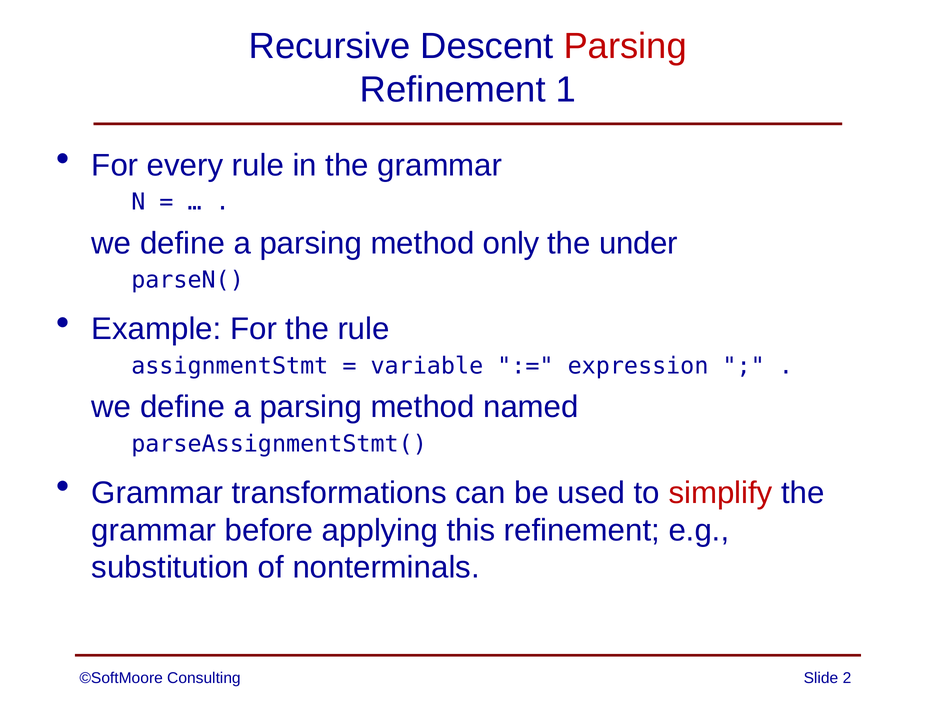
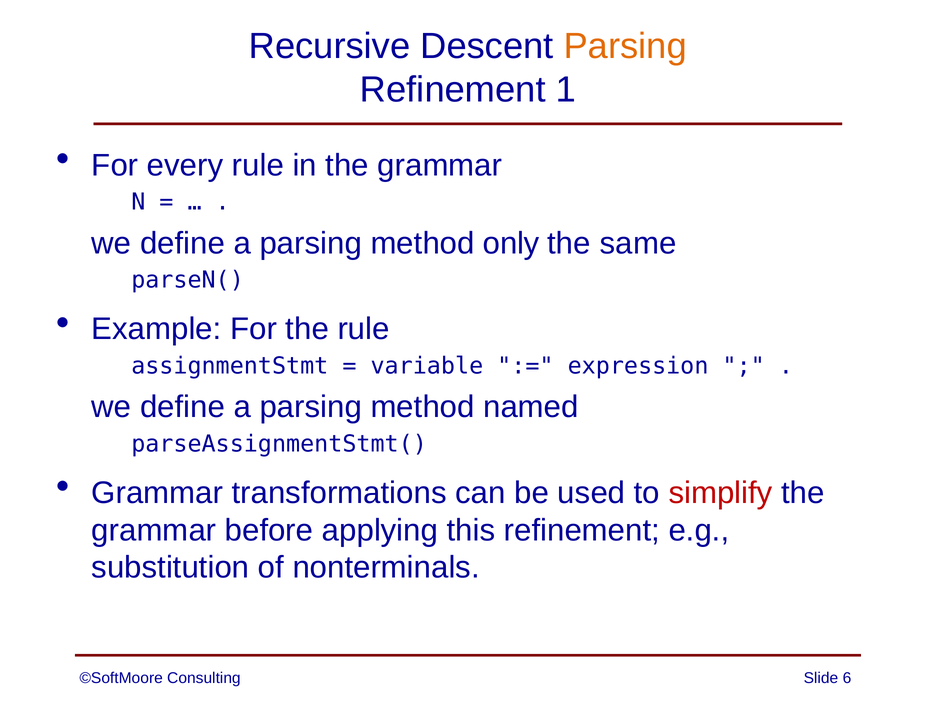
Parsing colour: red -> orange (625, 46)
under: under -> same (638, 243)
2: 2 -> 6 (847, 678)
